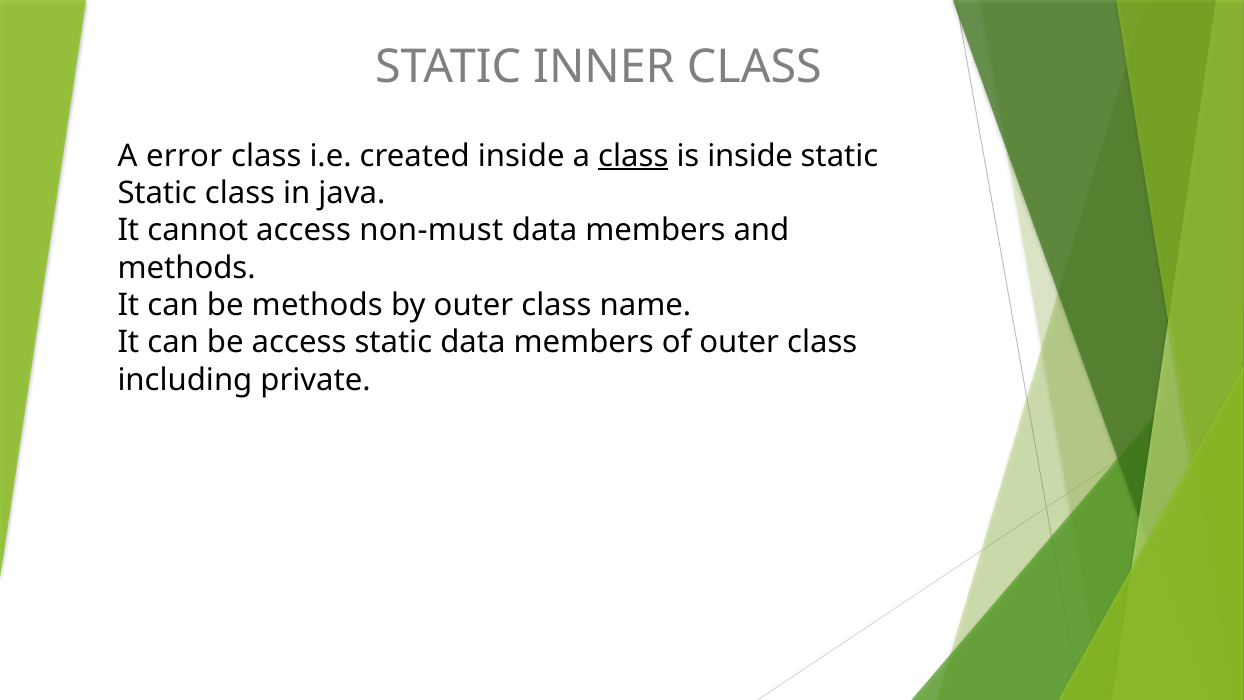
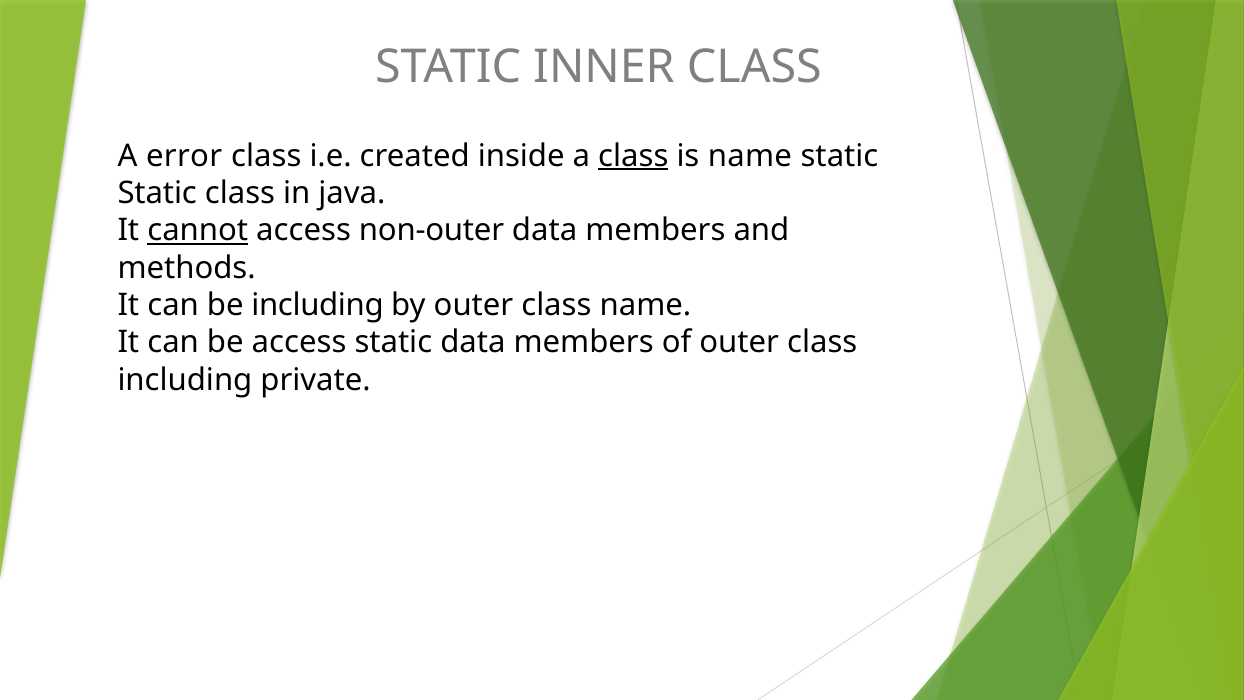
is inside: inside -> name (750, 156)
cannot underline: none -> present (198, 230)
non-must: non-must -> non-outer (432, 230)
be methods: methods -> including (318, 305)
